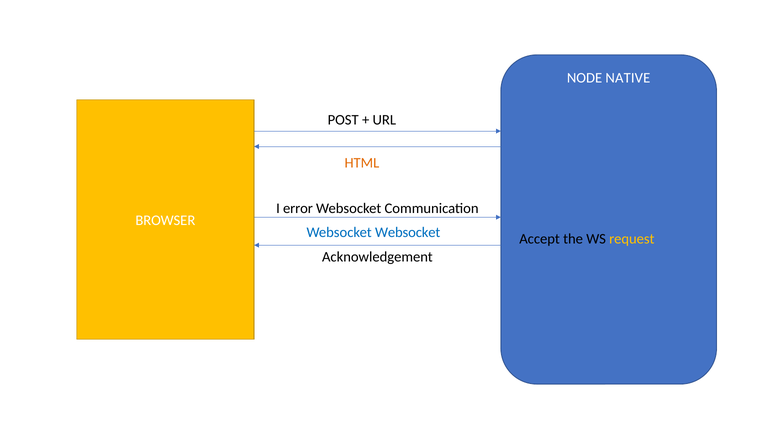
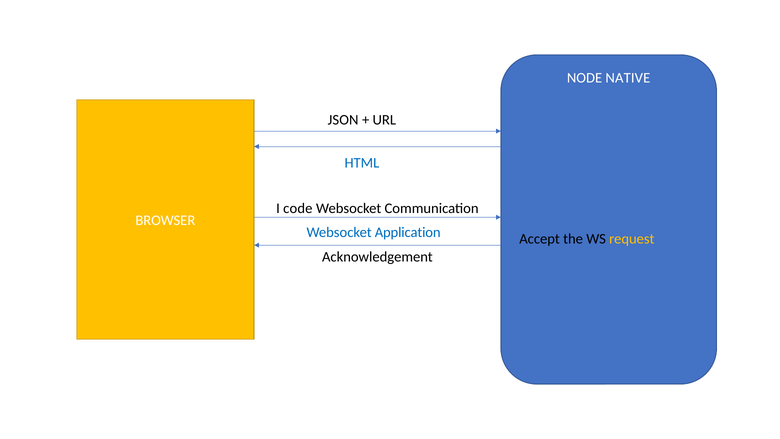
POST: POST -> JSON (343, 120)
HTML colour: orange -> blue (362, 163)
error: error -> code (298, 208)
Websocket Websocket: Websocket -> Application (408, 232)
